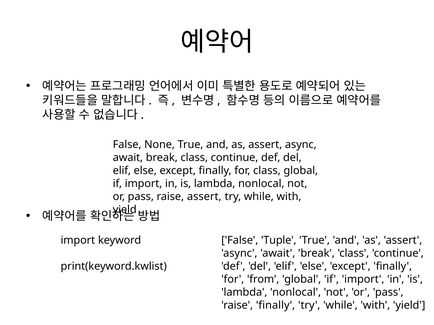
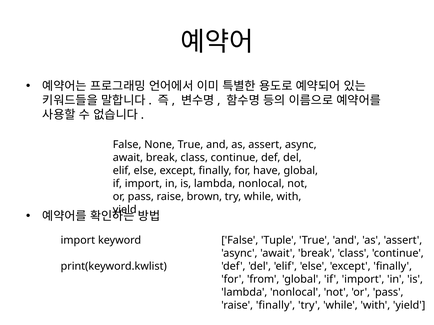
for class: class -> have (267, 171)
raise assert: assert -> brown (204, 197)
